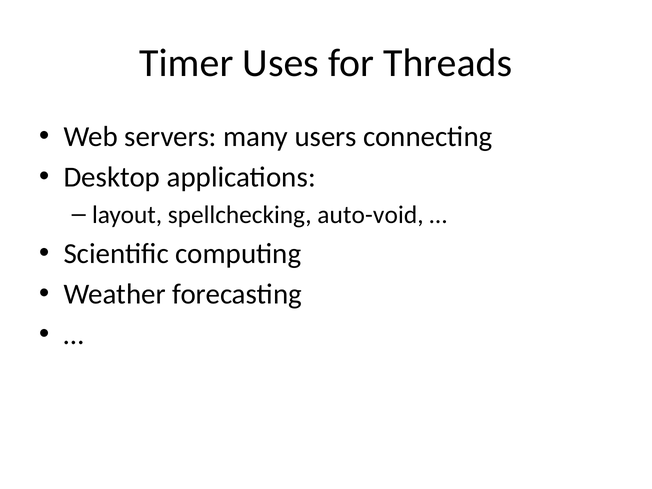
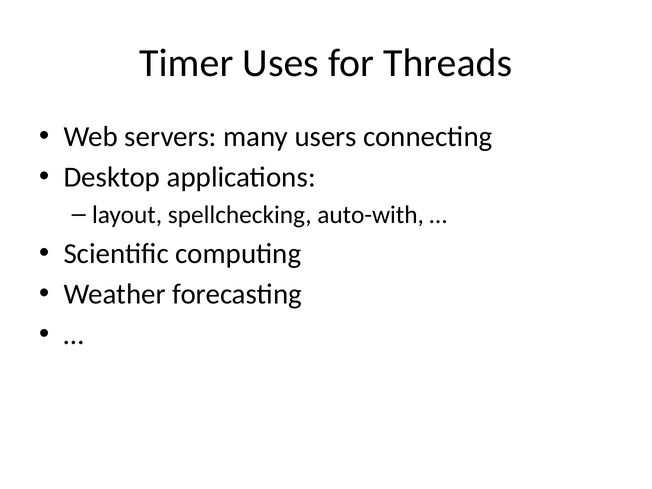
auto-void: auto-void -> auto-with (371, 215)
